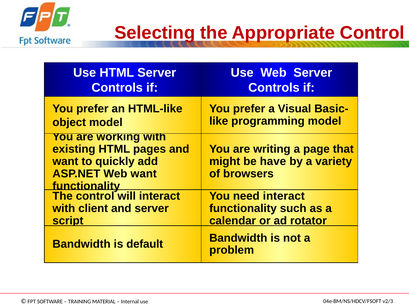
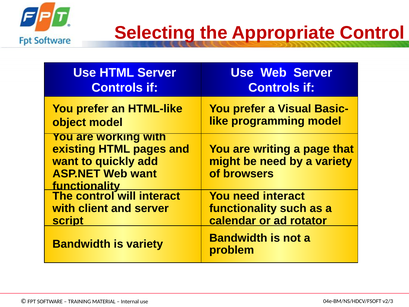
be have: have -> need (273, 161)
is default: default -> variety (145, 244)
